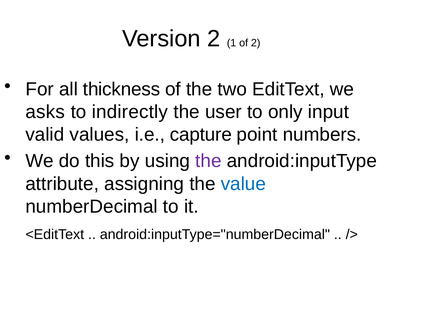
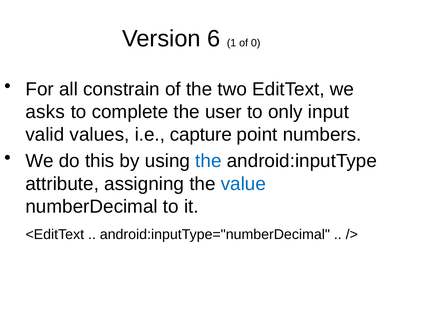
Version 2: 2 -> 6 (214, 39)
of 2: 2 -> 0 (256, 43)
thickness: thickness -> constrain (121, 89)
indirectly: indirectly -> complete (130, 112)
the colour: purple -> blue (208, 161)
